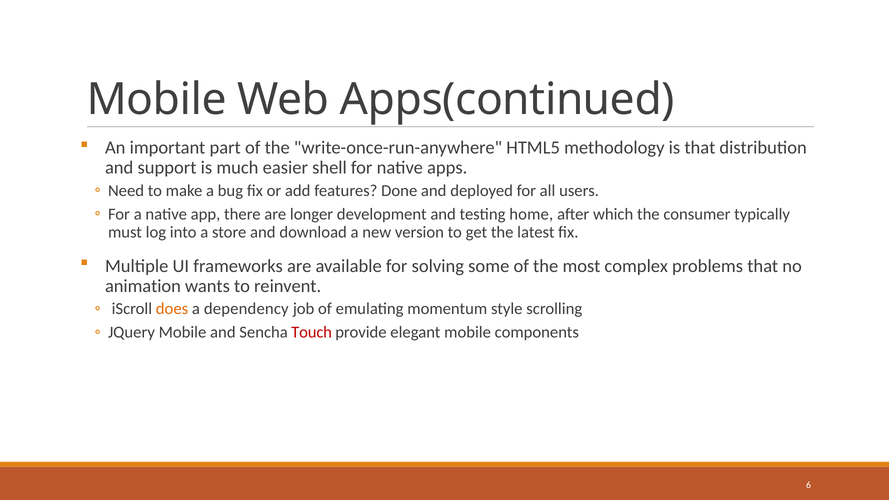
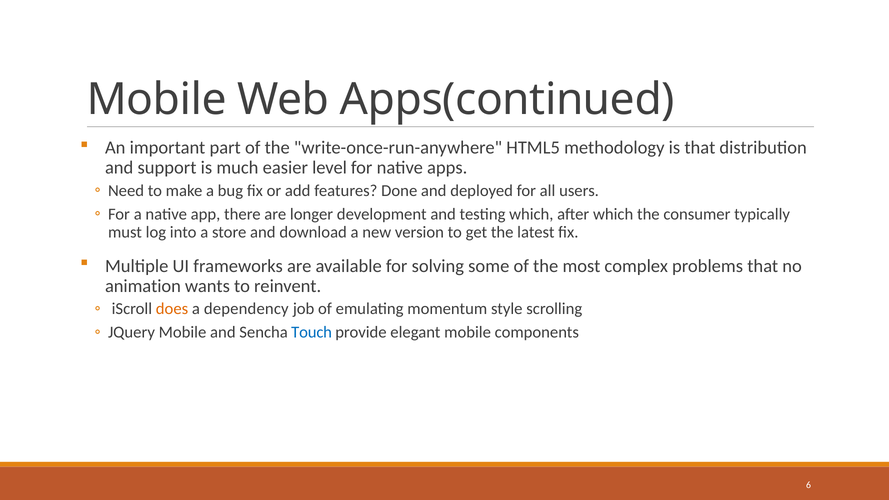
shell: shell -> level (330, 168)
testing home: home -> which (531, 214)
Touch colour: red -> blue (312, 332)
